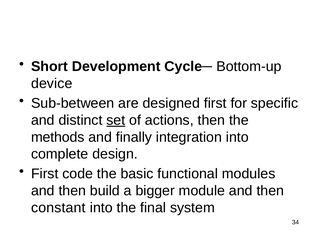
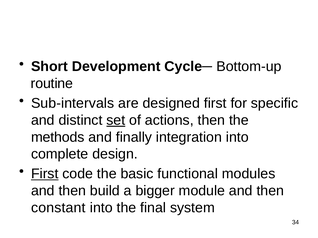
device: device -> routine (52, 84)
Sub-between: Sub-between -> Sub-intervals (73, 103)
First underline: none -> present (45, 174)
